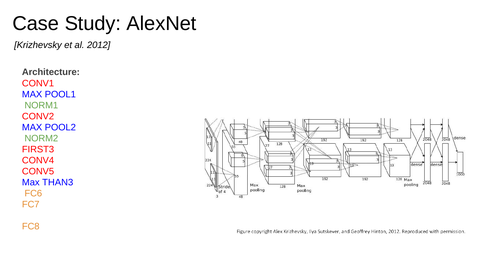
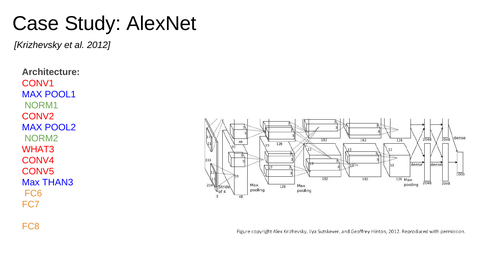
FIRST3: FIRST3 -> WHAT3 (38, 150)
